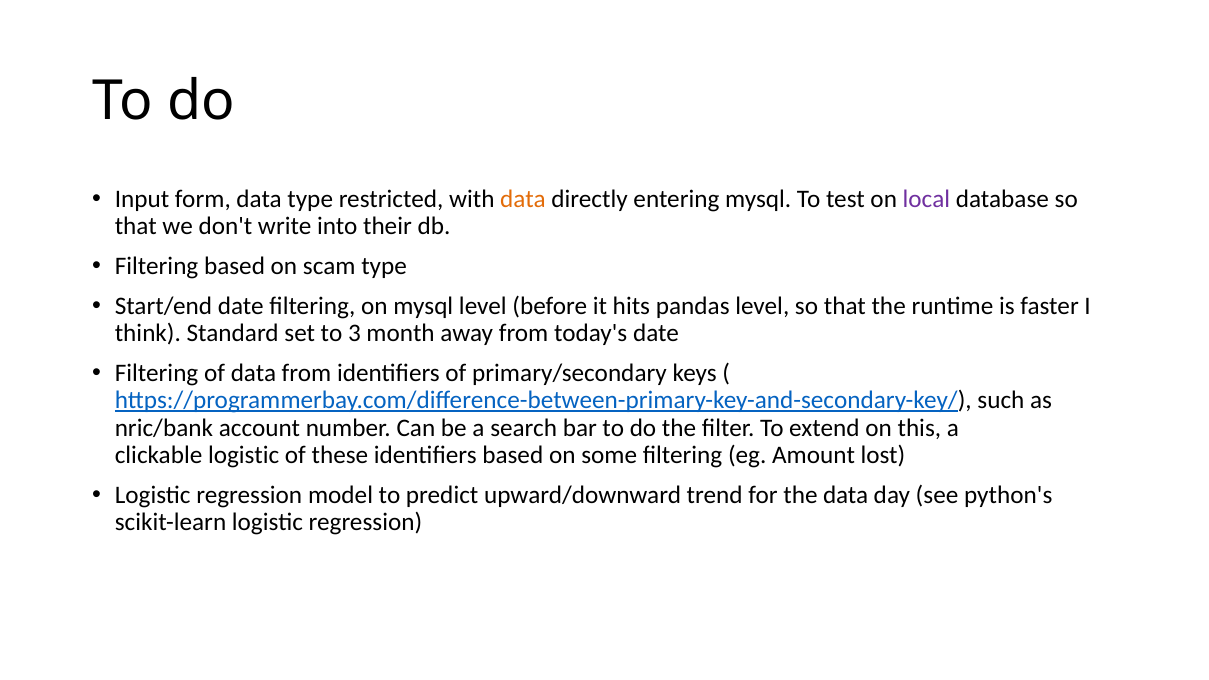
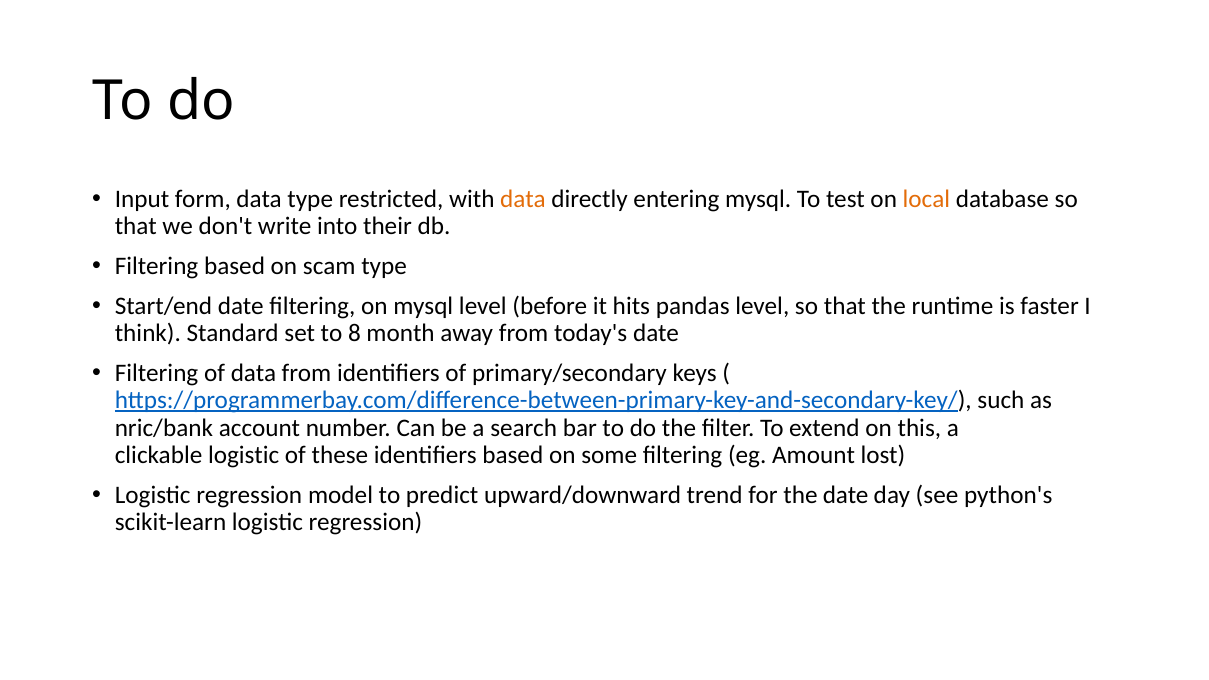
local colour: purple -> orange (926, 199)
3: 3 -> 8 (354, 333)
the data: data -> date (846, 495)
